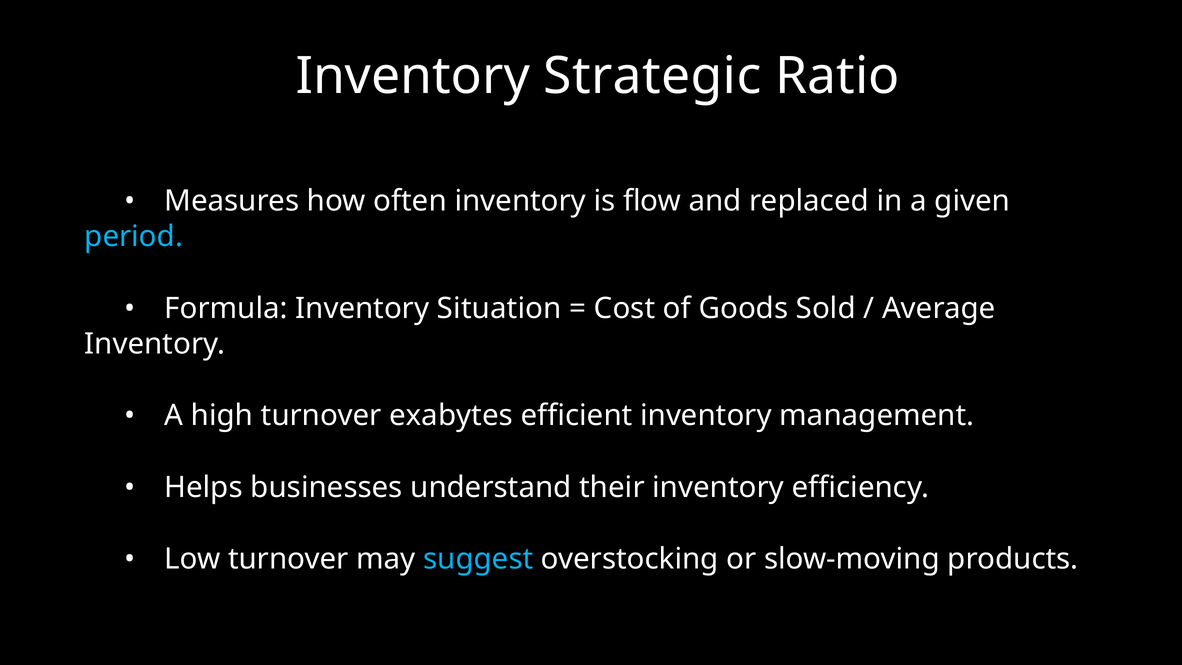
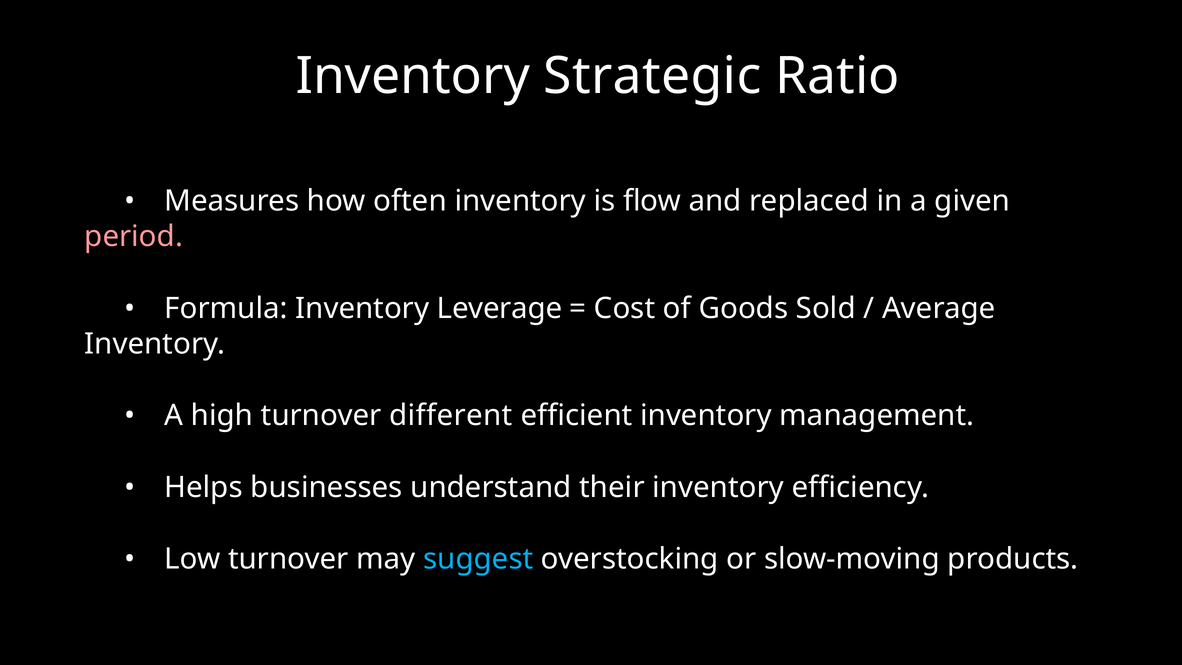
period colour: light blue -> pink (134, 236)
Situation: Situation -> Leverage (499, 308)
exabytes: exabytes -> different (451, 416)
